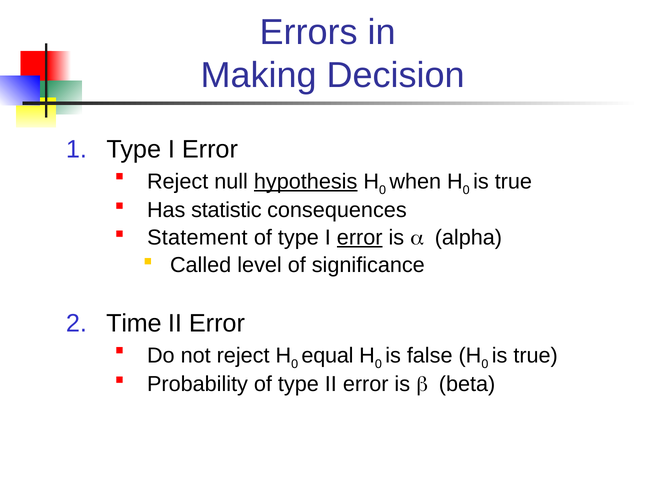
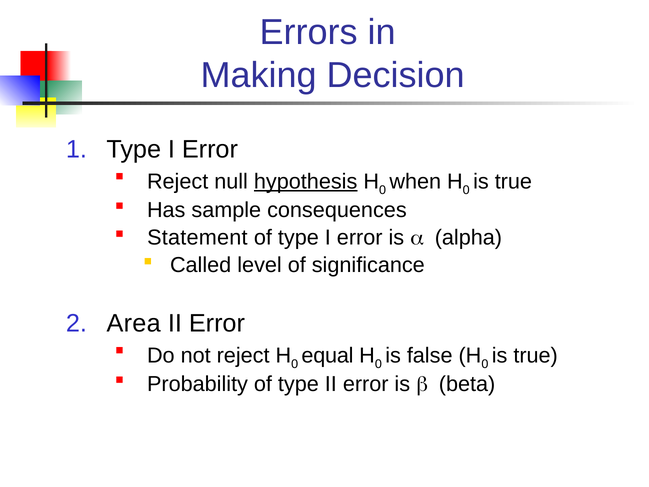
statistic: statistic -> sample (226, 210)
error underline: present -> none (360, 237)
Time: Time -> Area (134, 323)
